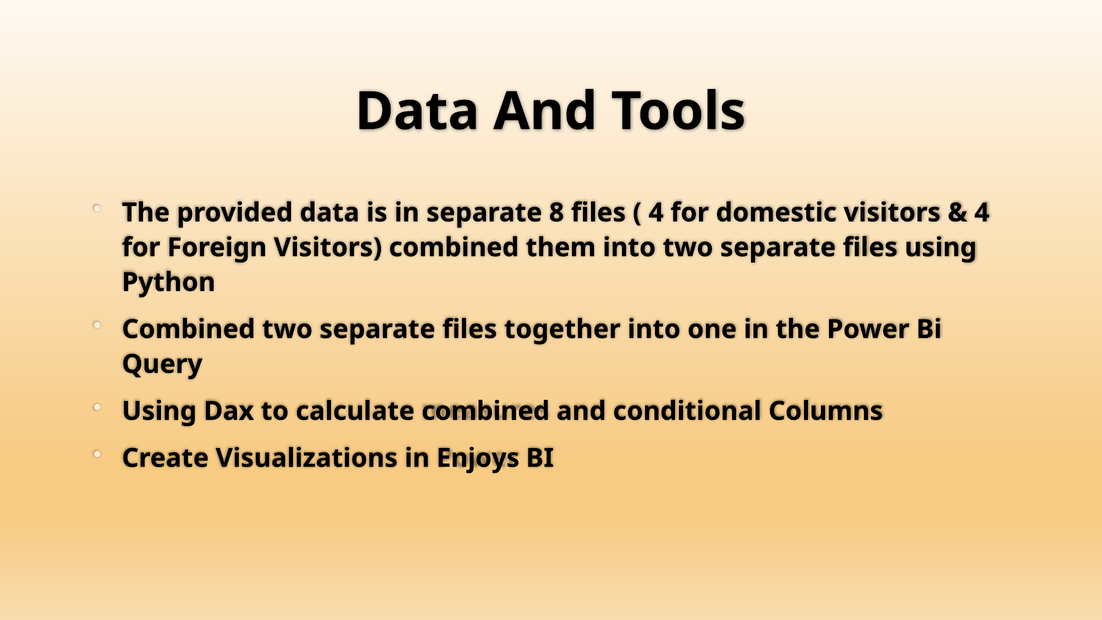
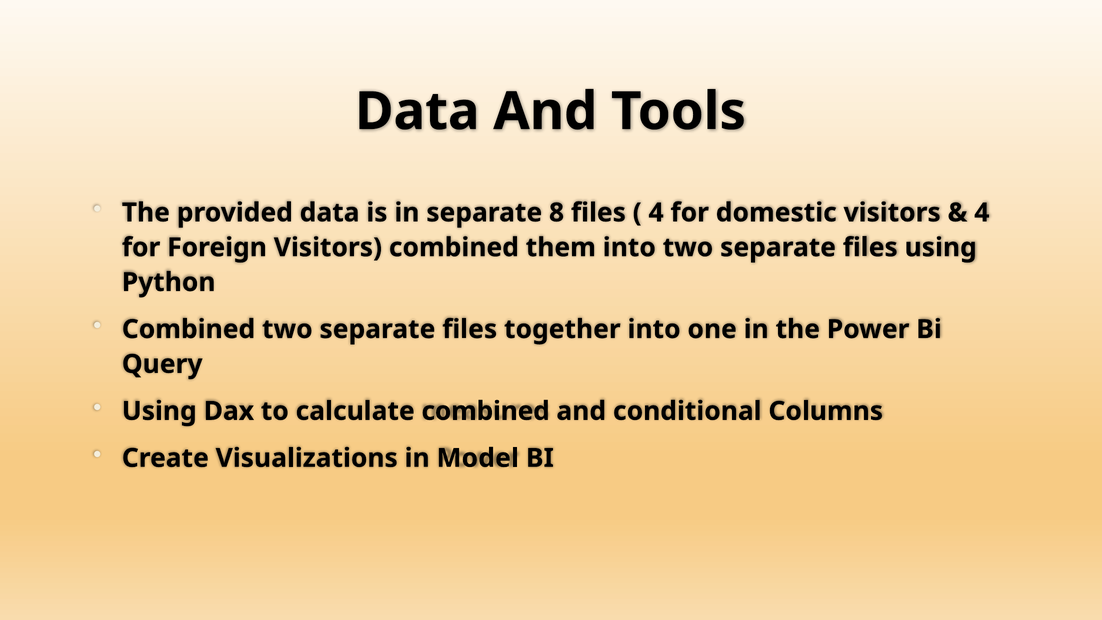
Enjoys: Enjoys -> Model (478, 458)
